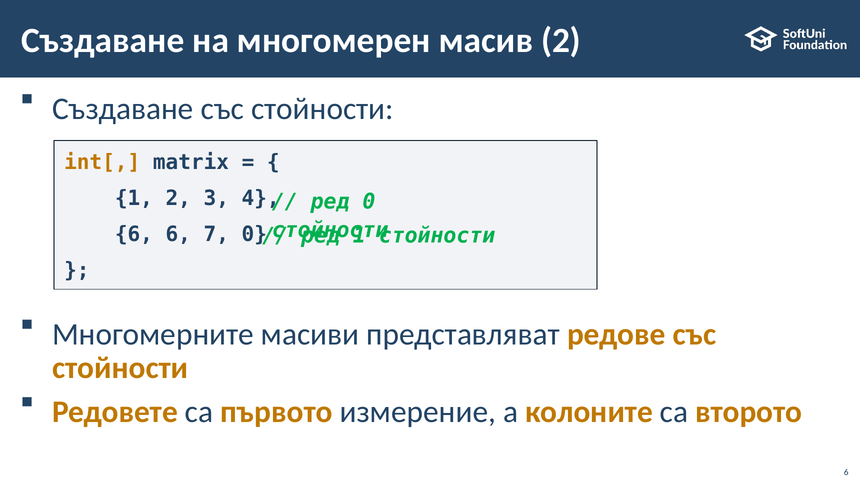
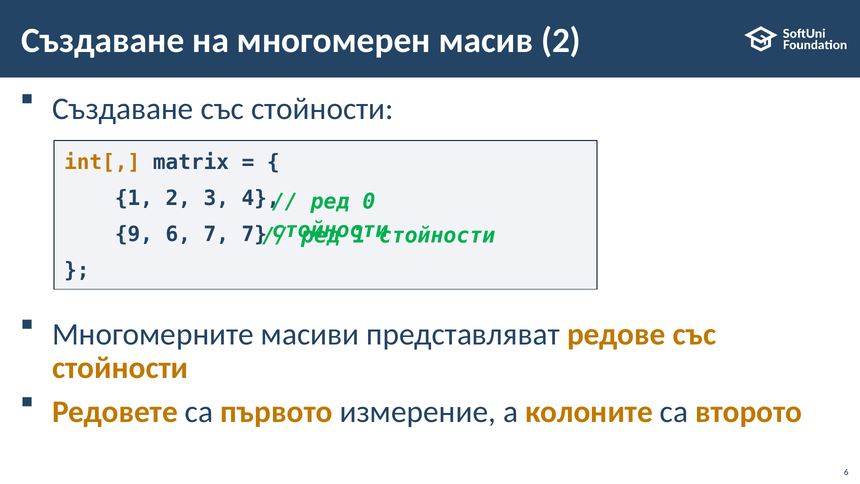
6: 6 -> 9 (134, 234)
7 0: 0 -> 7 (254, 234)
